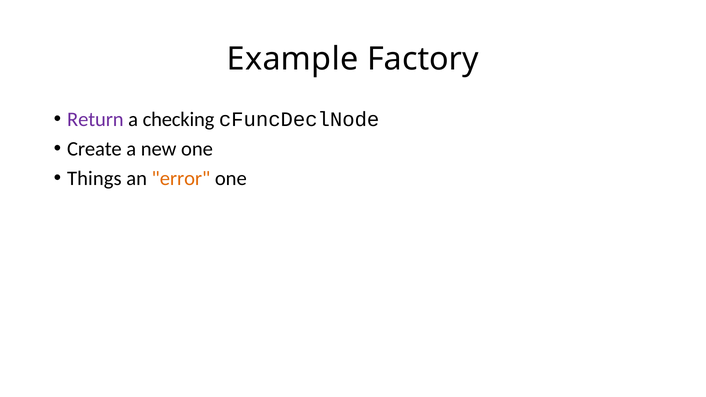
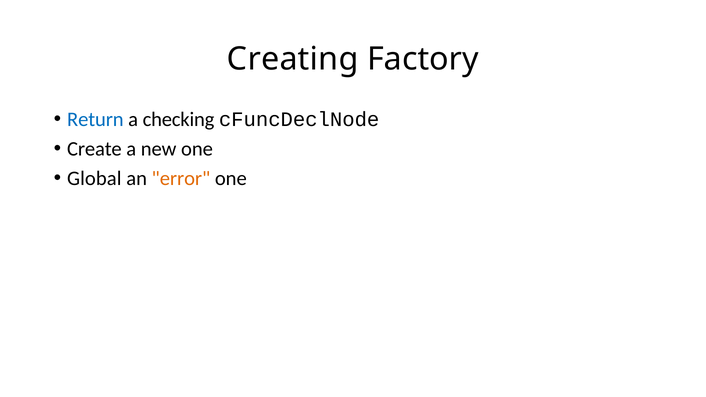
Example: Example -> Creating (293, 59)
Return colour: purple -> blue (95, 119)
Things: Things -> Global (94, 178)
